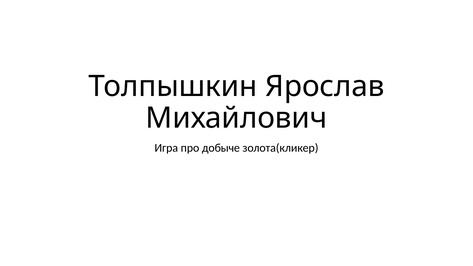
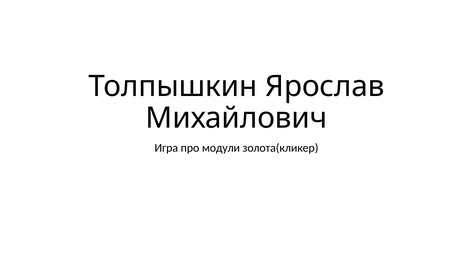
добыче: добыче -> модули (221, 148)
